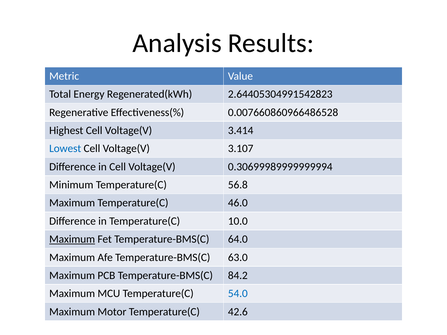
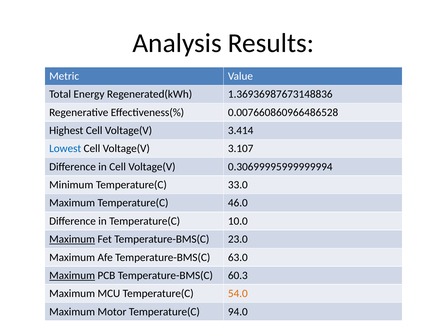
2.64405304991542823: 2.64405304991542823 -> 1.36936987673148836 (280, 94)
0.30699989999999994: 0.30699989999999994 -> 0.30699995999999994 (280, 167)
56.8: 56.8 -> 33.0 (238, 185)
64.0: 64.0 -> 23.0 (238, 239)
Maximum underline: none -> present (72, 276)
84.2: 84.2 -> 60.3 (238, 276)
54.0 colour: blue -> orange (238, 294)
42.6: 42.6 -> 94.0 (238, 312)
